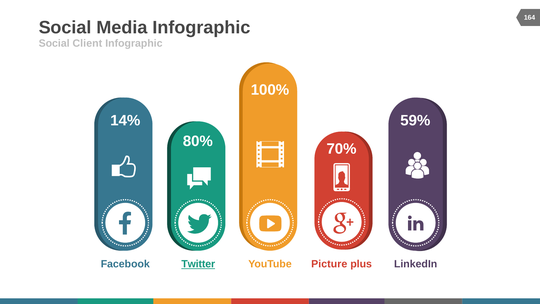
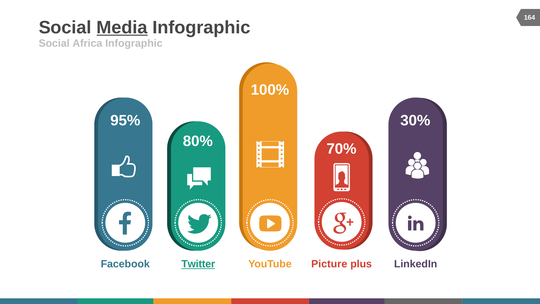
Media underline: none -> present (122, 27)
Client: Client -> Africa (87, 43)
14%: 14% -> 95% (125, 120)
59%: 59% -> 30% (415, 120)
